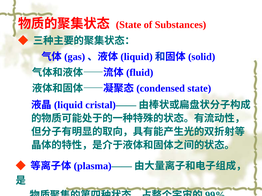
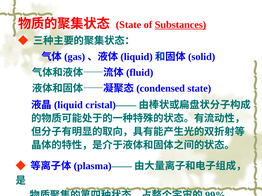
Substances underline: none -> present (180, 25)
